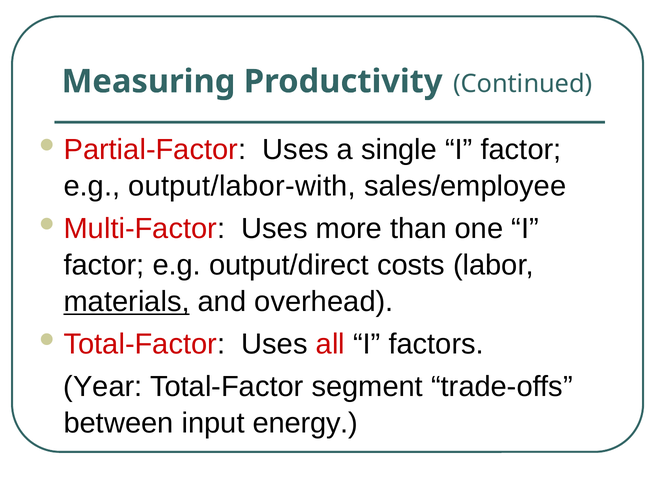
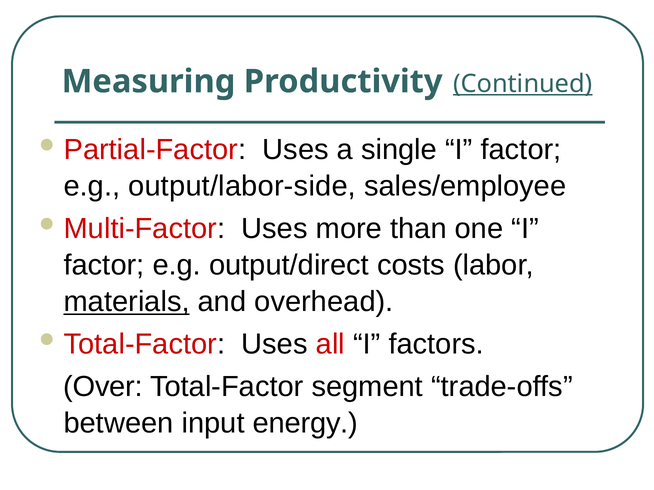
Continued underline: none -> present (523, 84)
output/labor-with: output/labor-with -> output/labor-side (242, 186)
Year: Year -> Over (103, 387)
